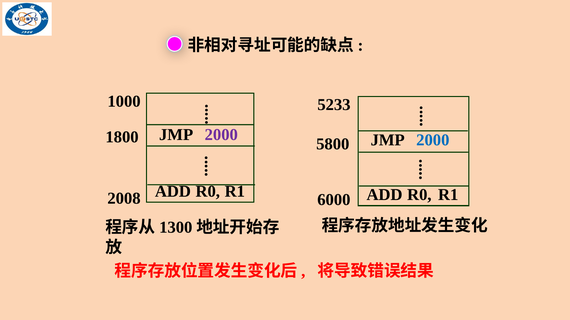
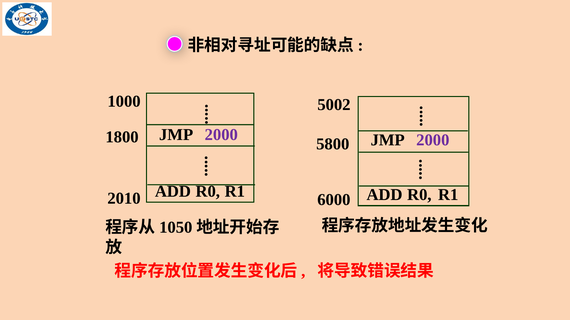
5233: 5233 -> 5002 (334, 105)
2000 colour: blue -> purple (433, 140)
2008: 2008 -> 2010 (124, 199)
1300: 1300 -> 1050 (176, 228)
